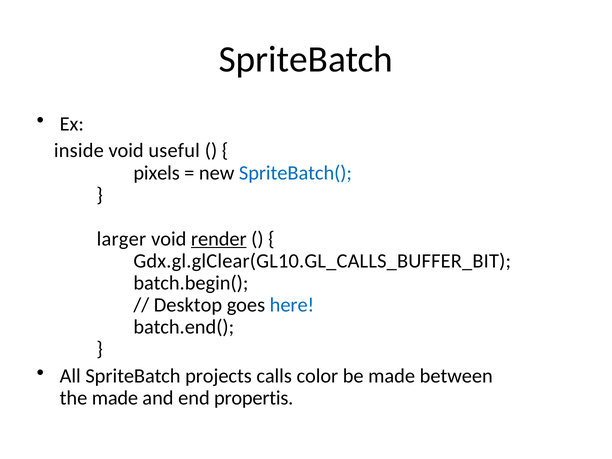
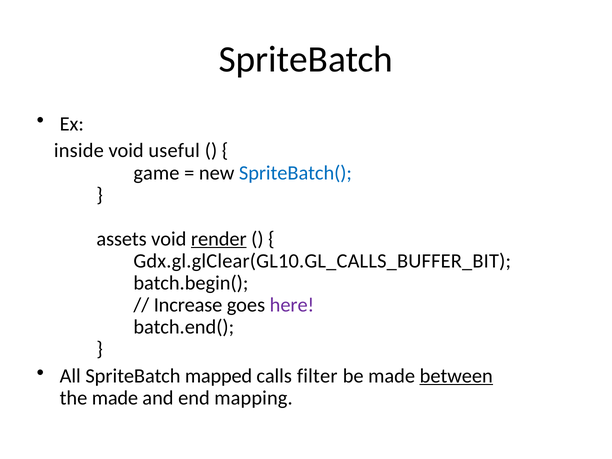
pixels: pixels -> game (156, 173)
larger: larger -> assets (122, 239)
Desktop: Desktop -> Increase (188, 305)
here colour: blue -> purple (292, 305)
projects: projects -> mapped (219, 376)
color: color -> filter (317, 376)
between underline: none -> present (456, 376)
propertis: propertis -> mapping (254, 398)
